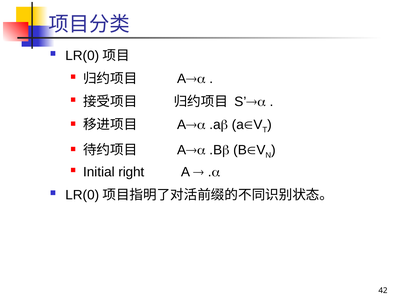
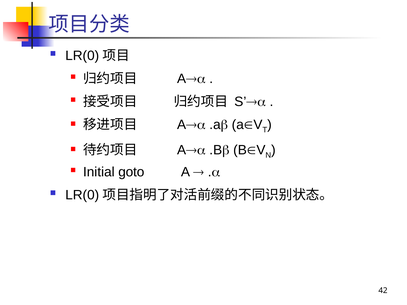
right: right -> goto (131, 172)
